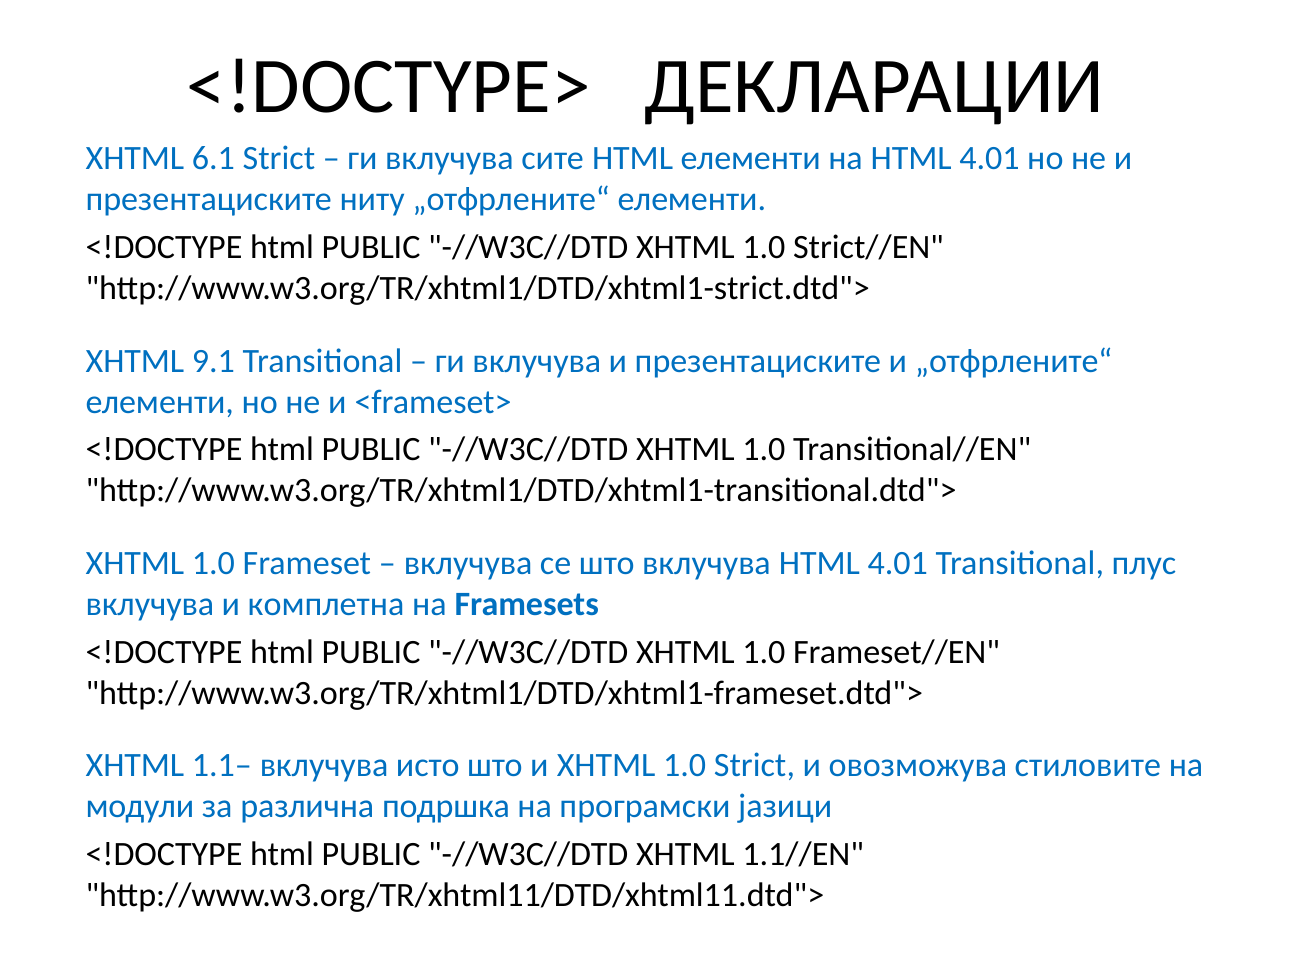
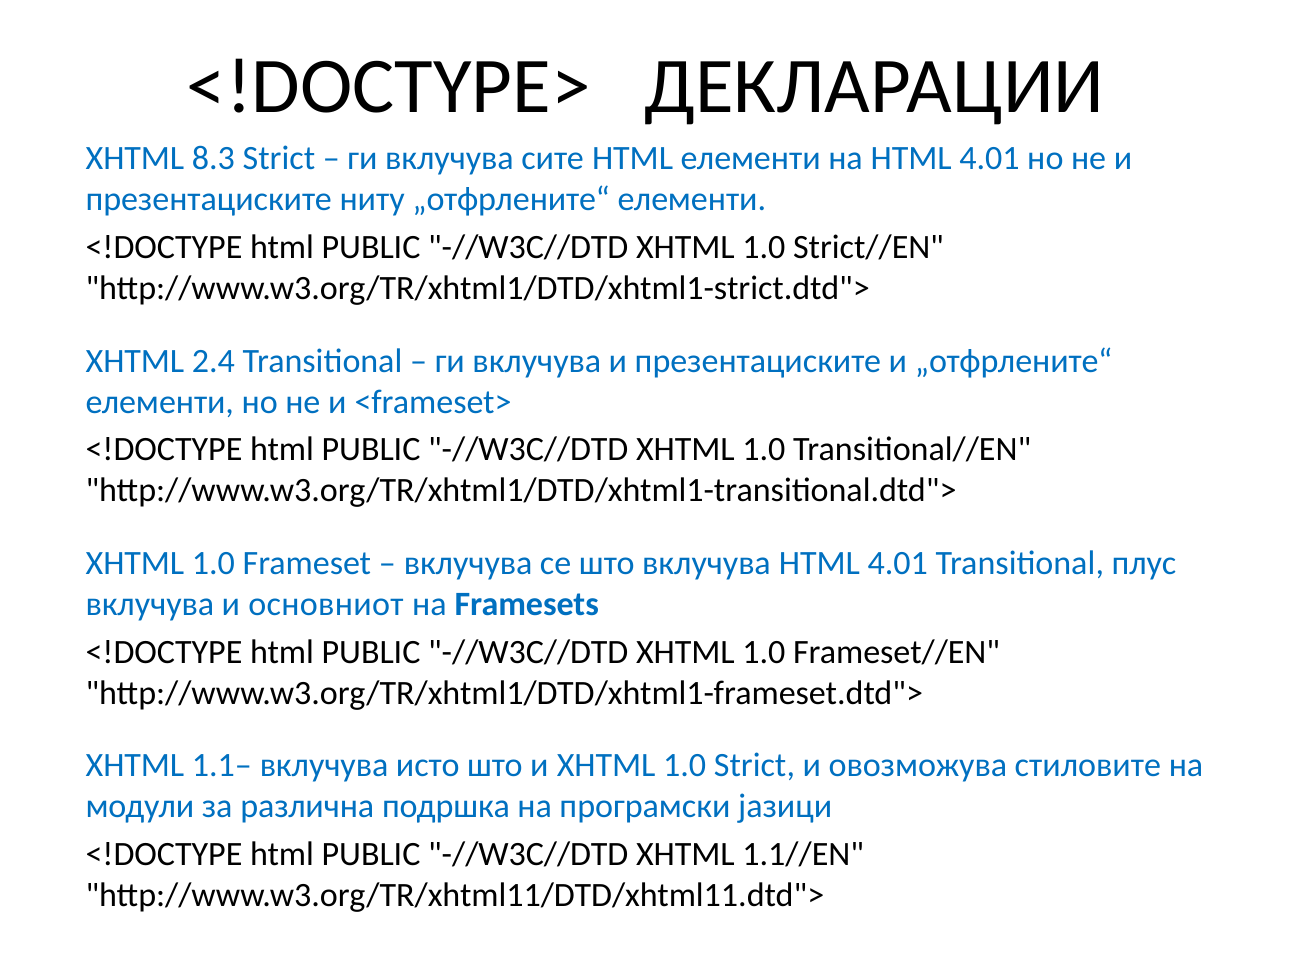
6.1: 6.1 -> 8.3 (213, 158)
9.1: 9.1 -> 2.4 (213, 361)
комплетна: комплетна -> основниот (326, 604)
